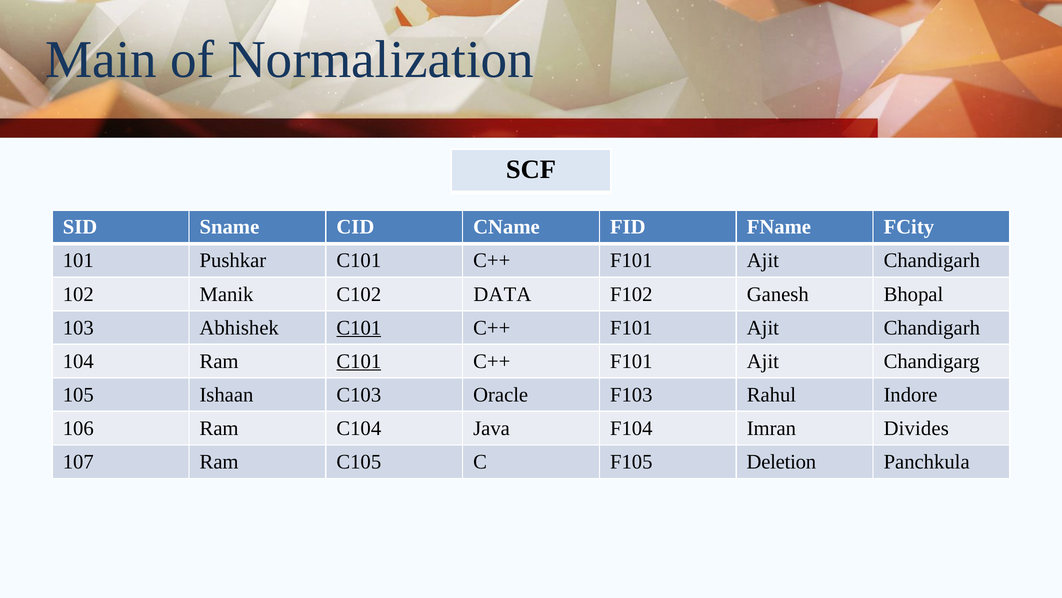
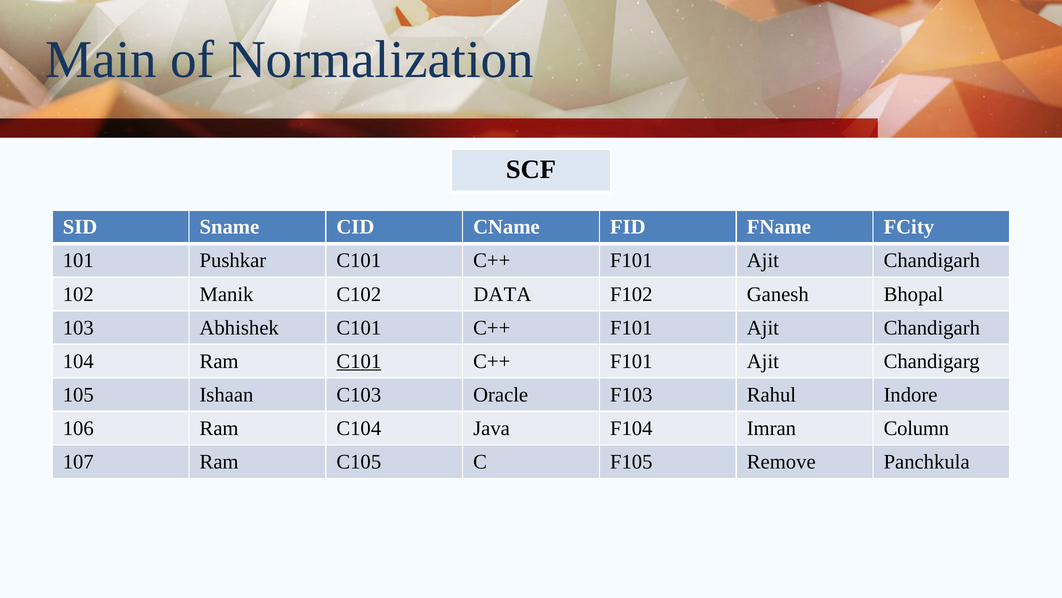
C101 underline: present -> none (359, 327)
Divides: Divides -> Column (916, 428)
Deletion: Deletion -> Remove (781, 461)
